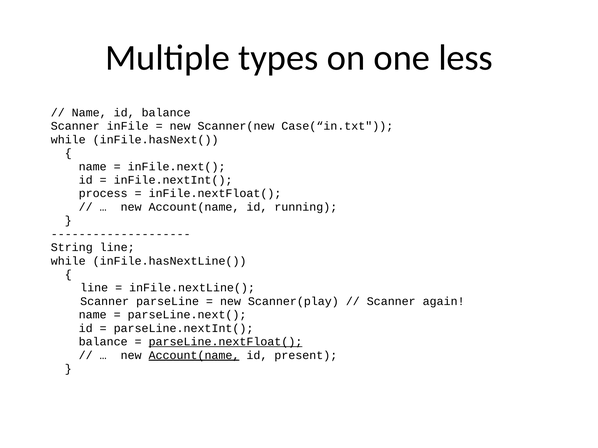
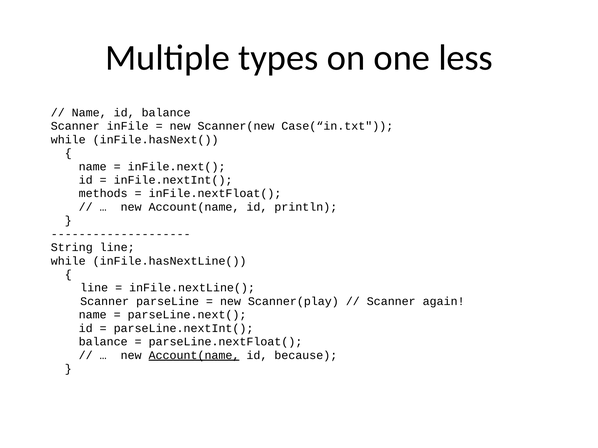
process: process -> methods (103, 194)
running: running -> println (306, 207)
parseLine.nextFloat( underline: present -> none (225, 342)
present: present -> because (306, 356)
